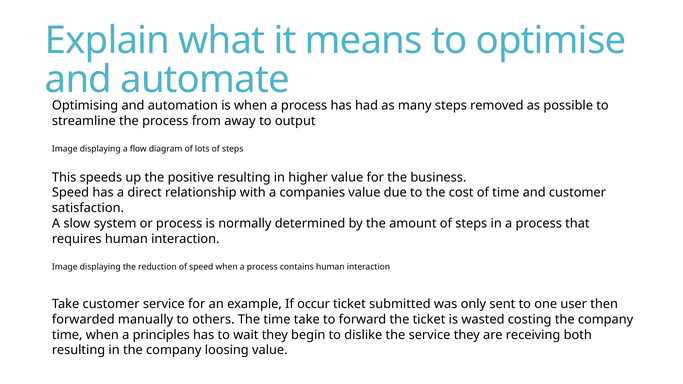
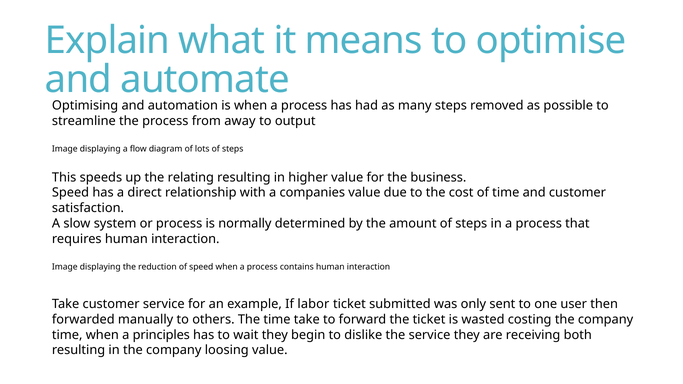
positive: positive -> relating (191, 177)
occur: occur -> labor (313, 304)
